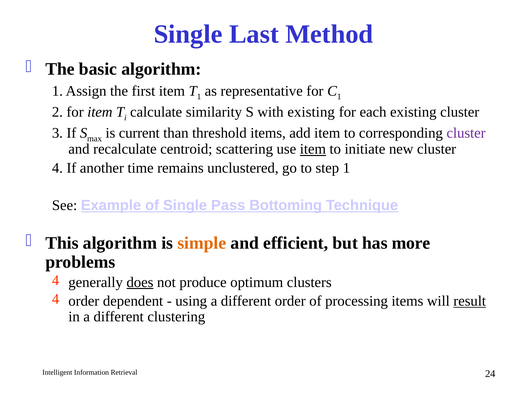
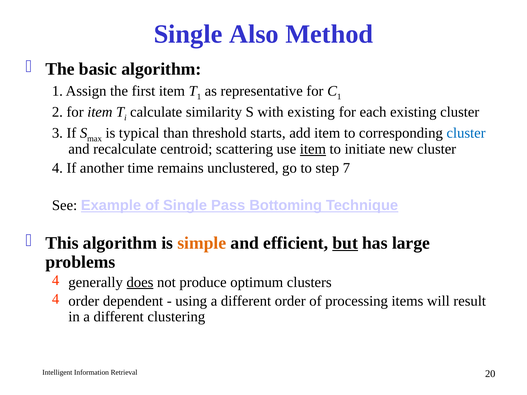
Last: Last -> Also (254, 34)
current: current -> typical (139, 133)
threshold items: items -> starts (268, 133)
cluster colour: purple -> blue (466, 133)
step 1: 1 -> 7 (346, 168)
but underline: none -> present (345, 243)
more: more -> large (411, 243)
result underline: present -> none (470, 301)
24: 24 -> 20 (490, 374)
